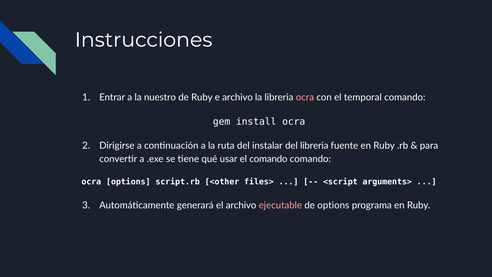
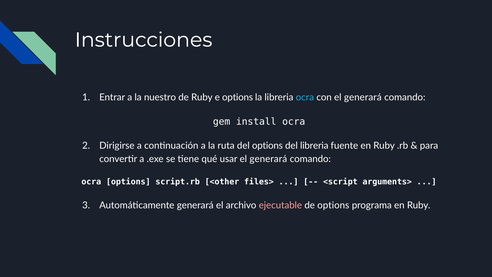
e archivo: archivo -> options (238, 97)
ocra colour: pink -> light blue (305, 97)
con el temporal: temporal -> generará (363, 97)
del instalar: instalar -> options (267, 146)
usar el comando: comando -> generará (268, 159)
